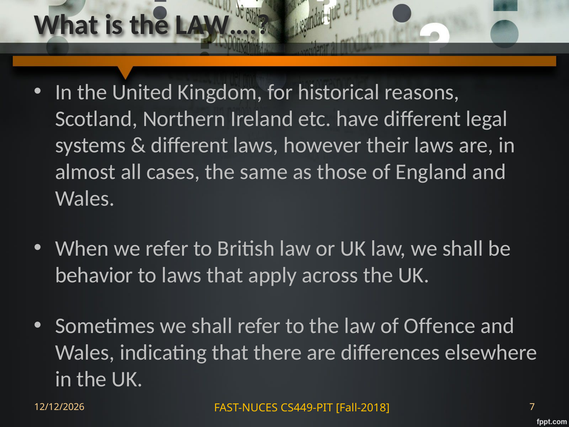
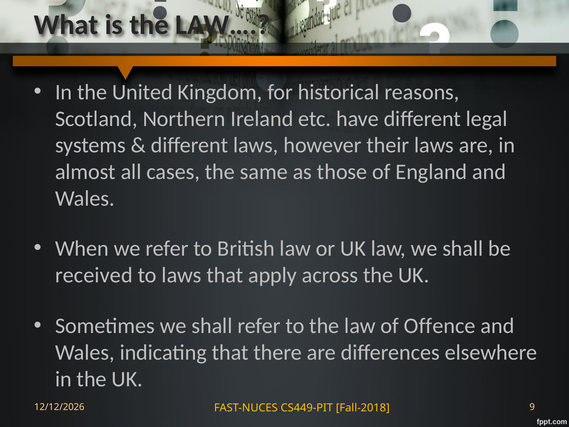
behavior: behavior -> received (94, 275)
7: 7 -> 9 (532, 407)
